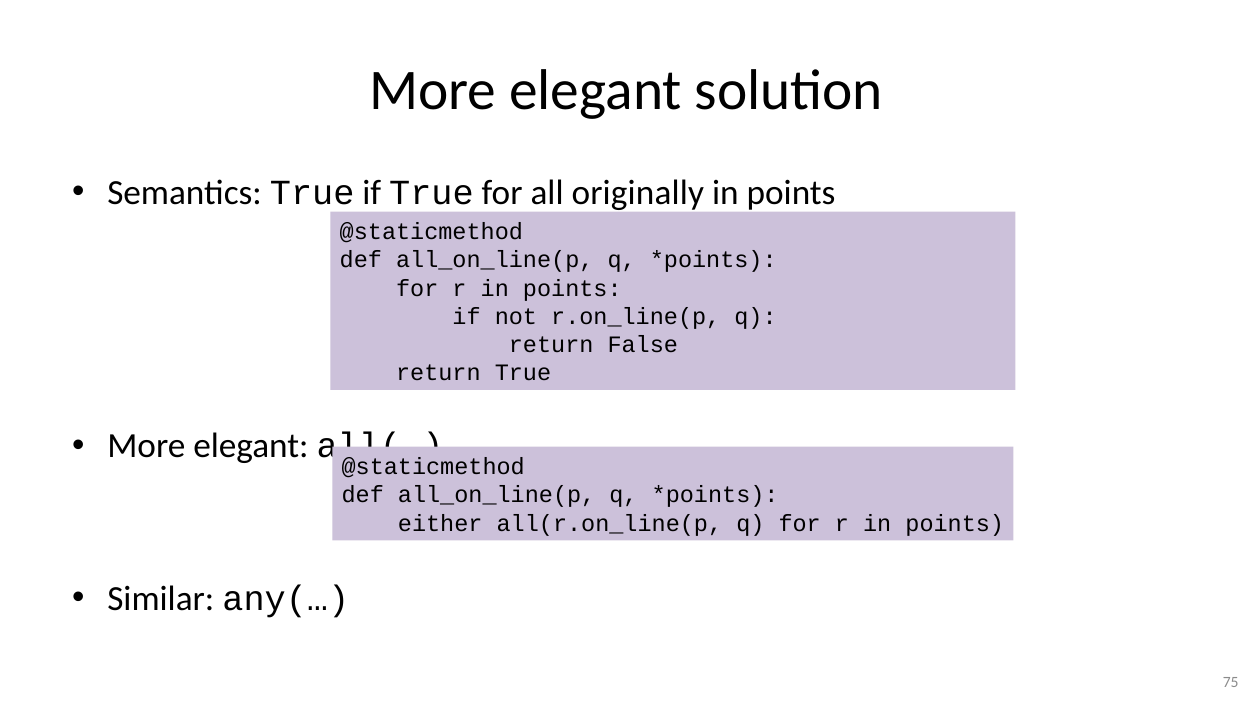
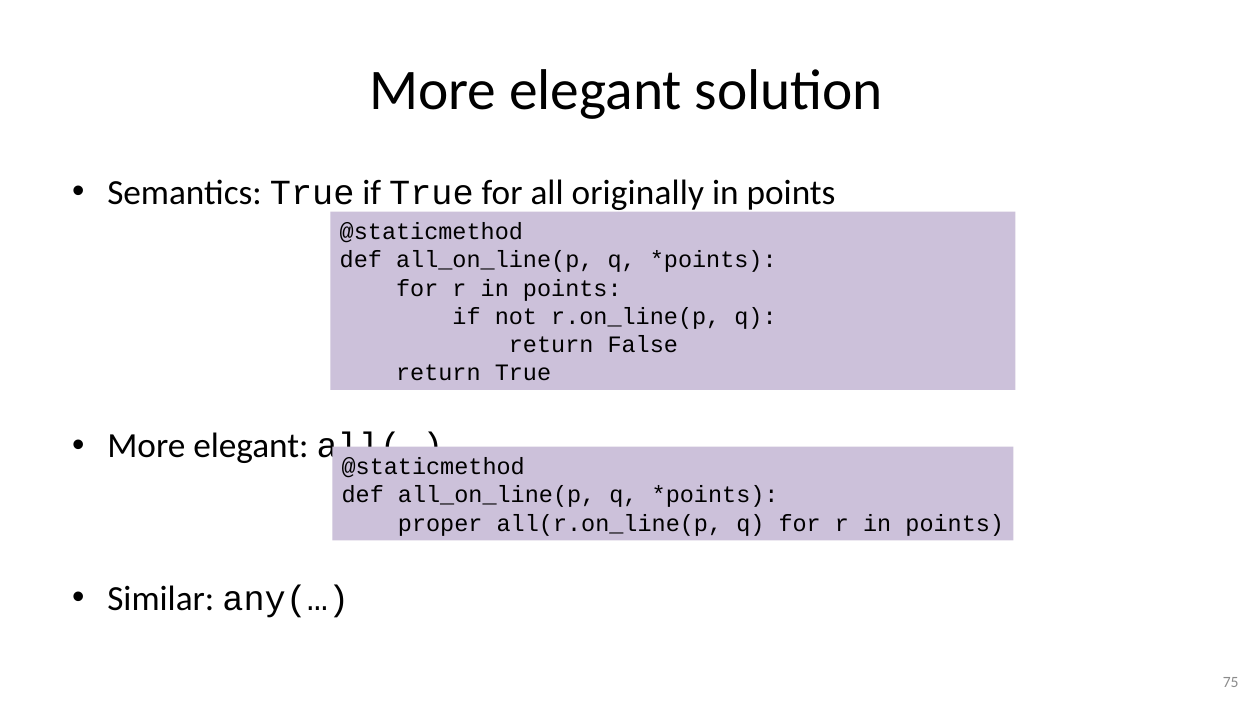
either: either -> proper (440, 523)
